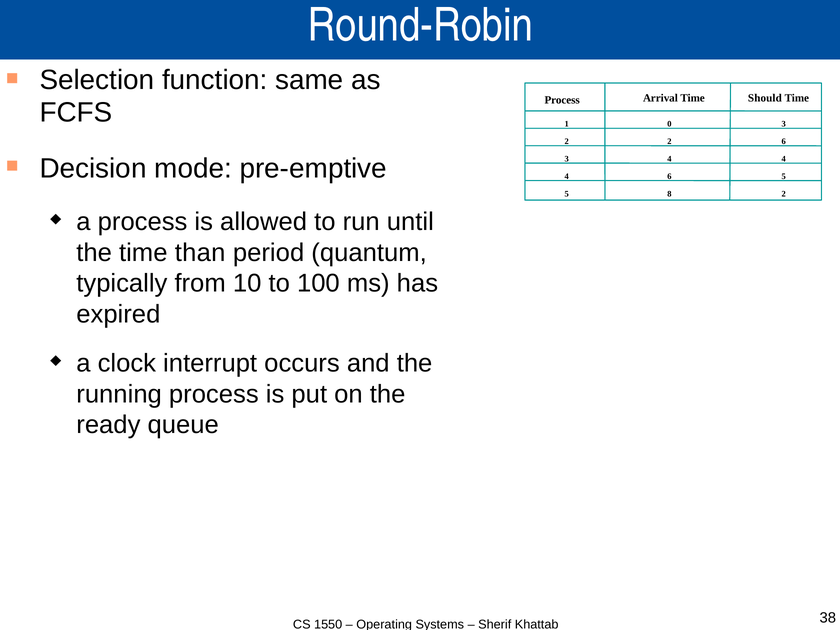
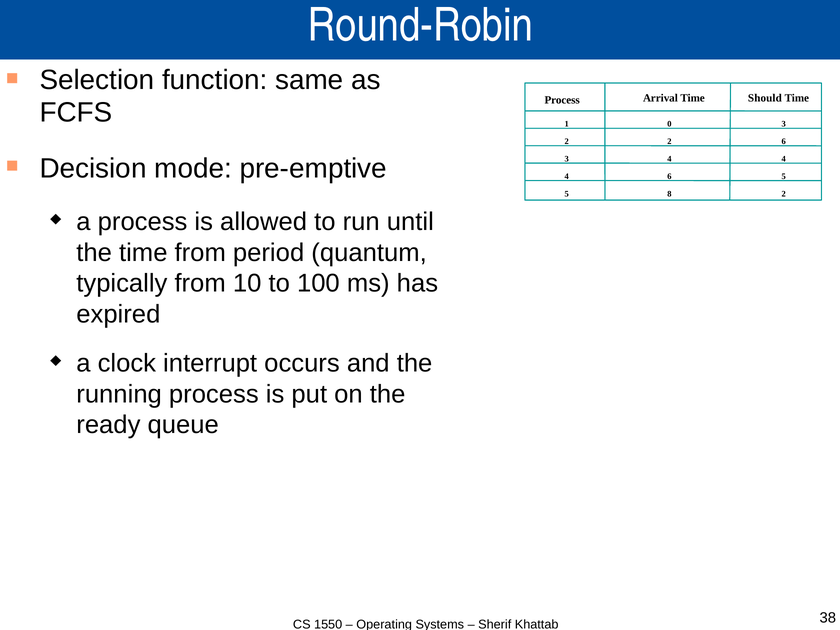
time than: than -> from (200, 253)
